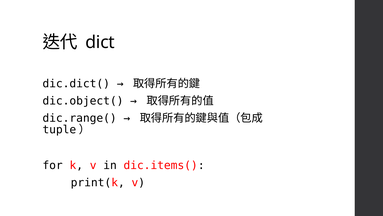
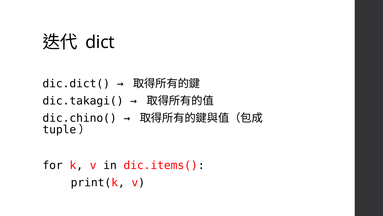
dic.object(: dic.object( -> dic.takagi( (83, 101)
dic.range(: dic.range( -> dic.chino( (80, 118)
